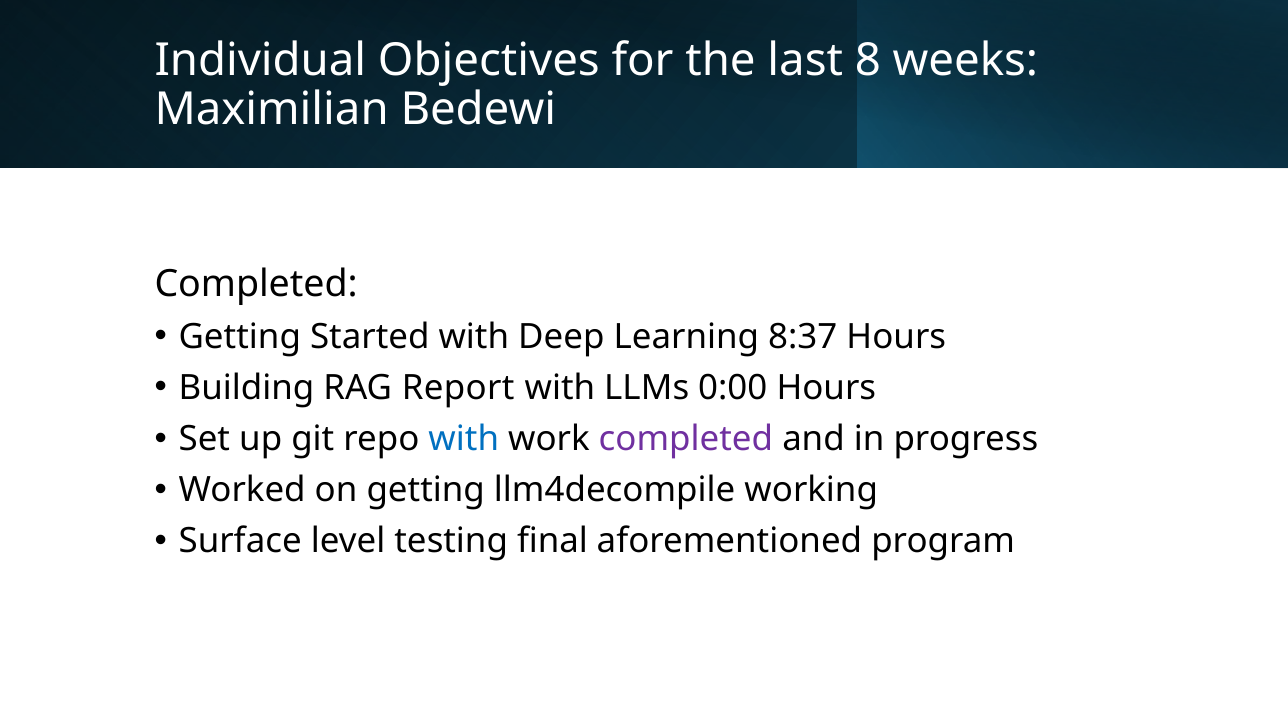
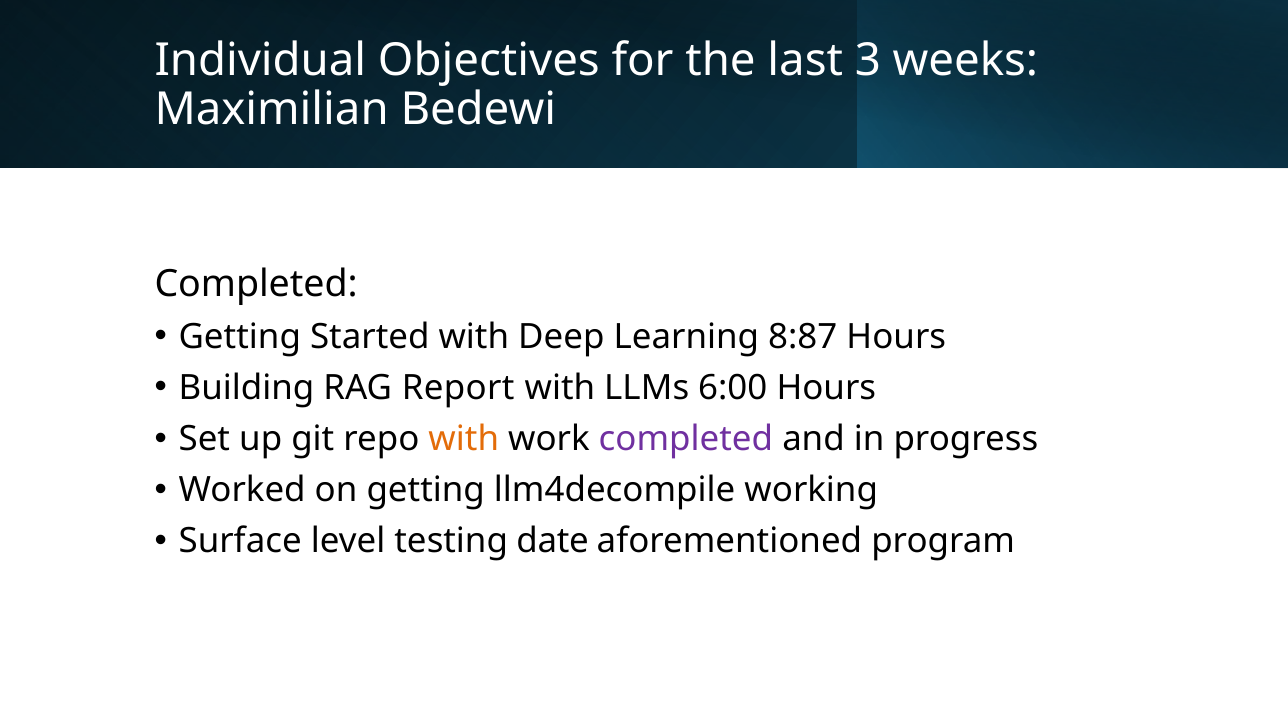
8: 8 -> 3 (868, 61)
8:37: 8:37 -> 8:87 (803, 337)
0:00: 0:00 -> 6:00 (733, 388)
with colour: blue -> orange (464, 439)
final: final -> date (553, 542)
